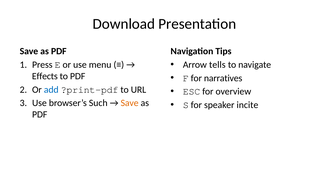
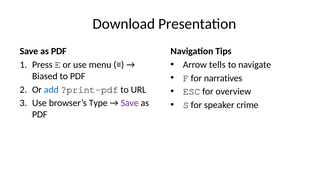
Effects: Effects -> Biased (45, 76)
Such: Such -> Type (98, 103)
Save colour: orange -> purple (130, 103)
incite: incite -> crime (247, 105)
